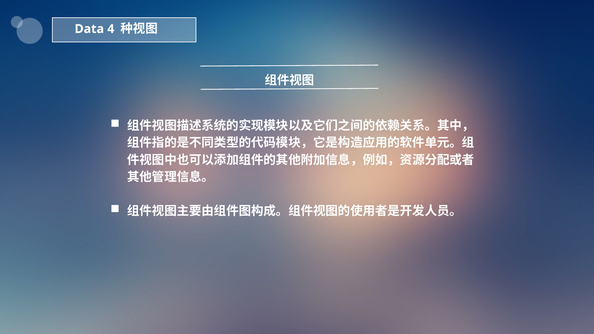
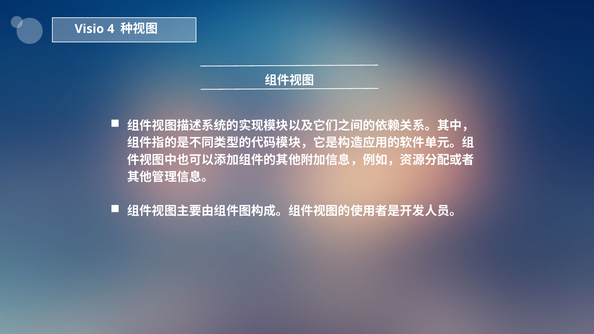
Data: Data -> Visio (89, 29)
